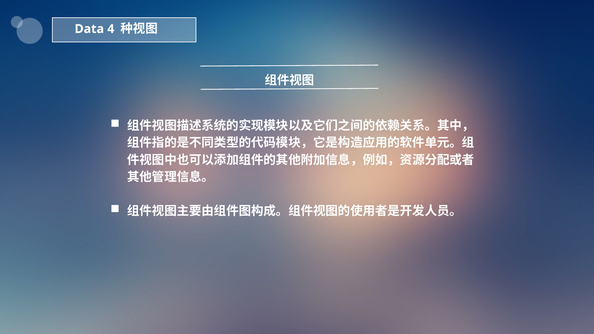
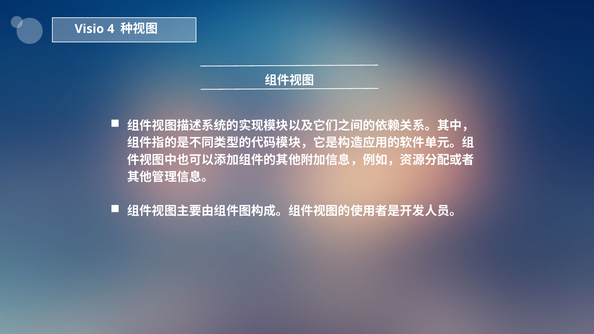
Data: Data -> Visio (89, 29)
